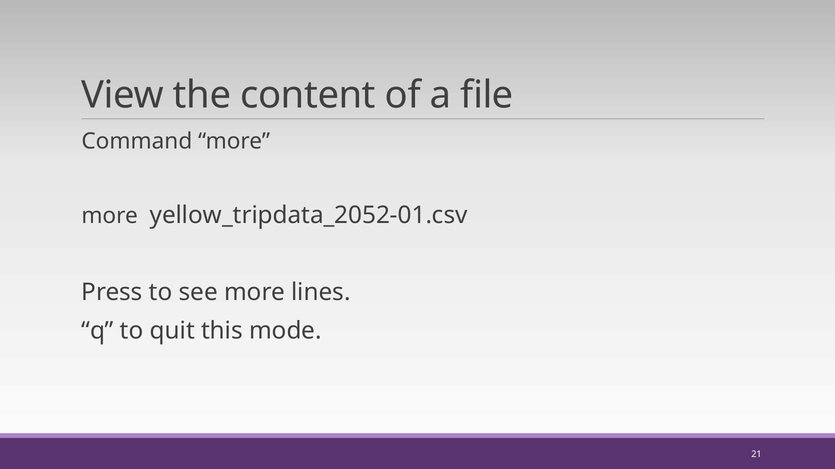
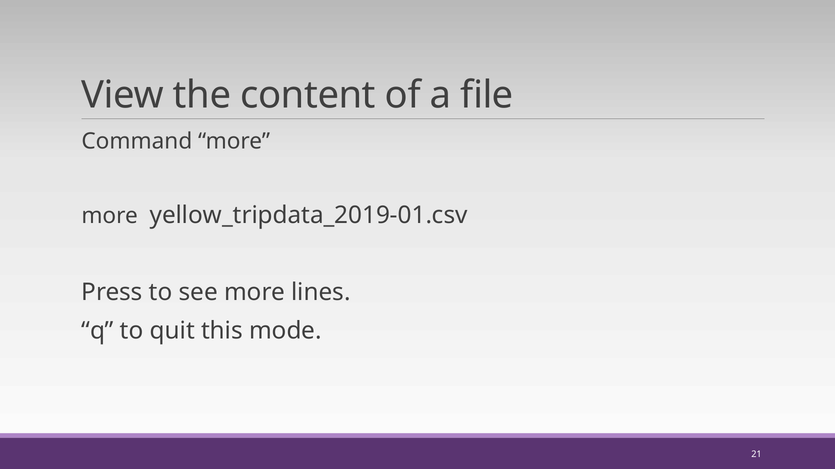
yellow_tripdata_2052-01.csv: yellow_tripdata_2052-01.csv -> yellow_tripdata_2019-01.csv (309, 216)
